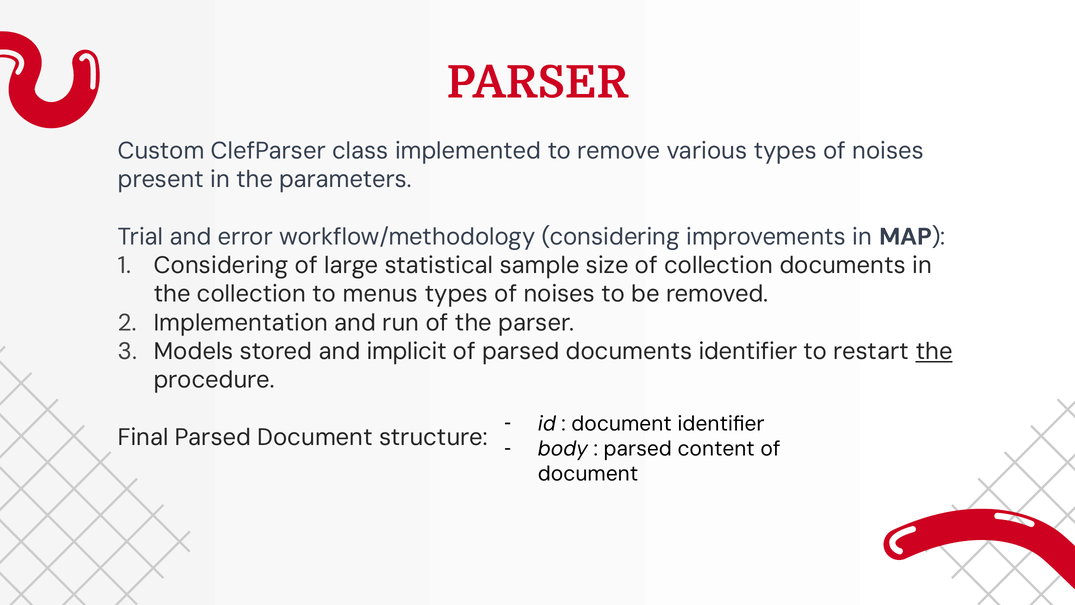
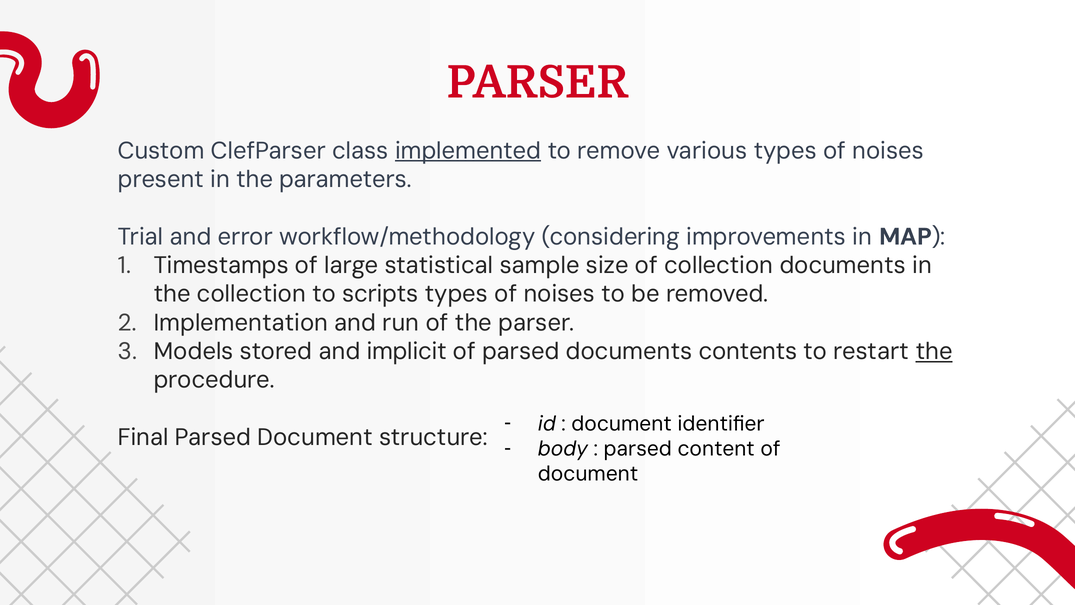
implemented underline: none -> present (468, 151)
Considering: Considering -> Timestamps (221, 265)
menus: menus -> scripts (380, 294)
documents identifier: identifier -> contents (748, 351)
